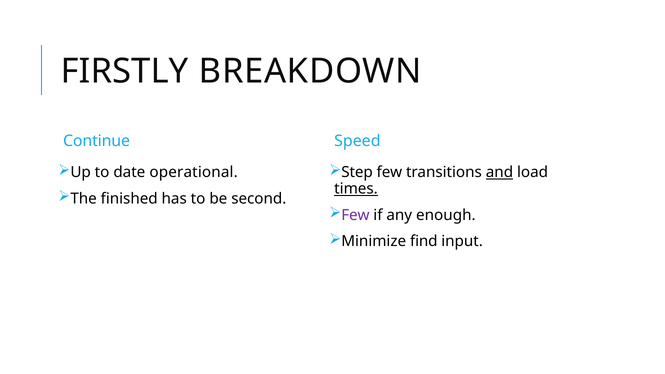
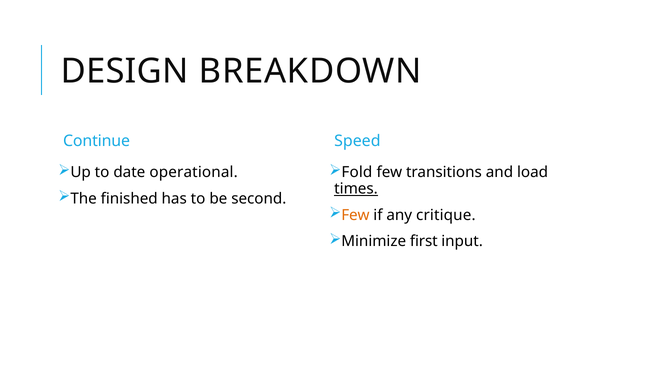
FIRSTLY: FIRSTLY -> DESIGN (125, 71)
Step: Step -> Fold (357, 172)
and underline: present -> none (499, 172)
Few colour: purple -> orange (355, 215)
enough: enough -> critique (446, 215)
find: find -> first (424, 241)
